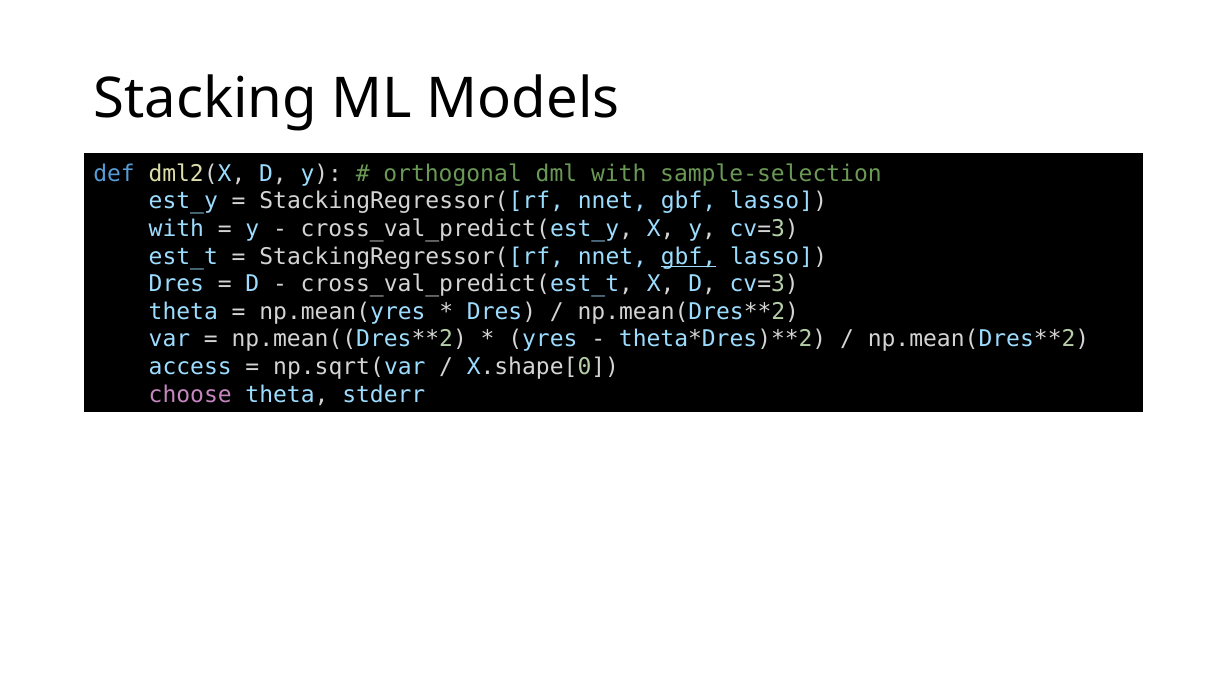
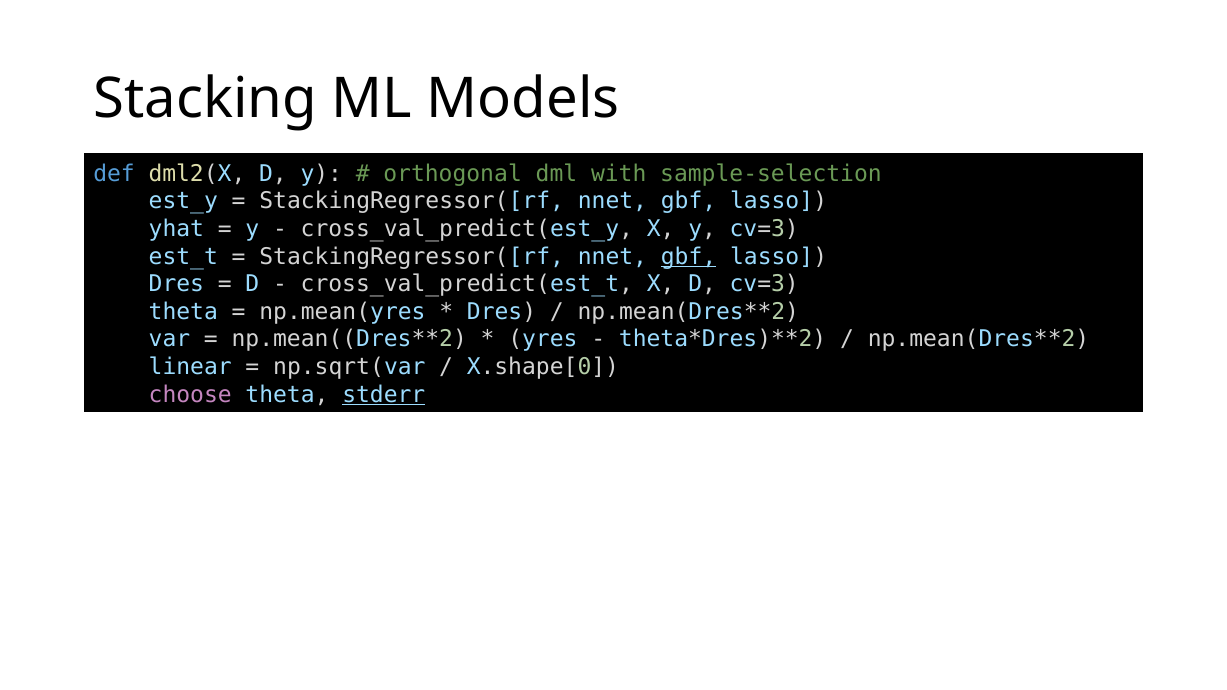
with: with -> yhat (176, 229)
access: access -> linear (190, 367)
stderr underline: none -> present (384, 395)
